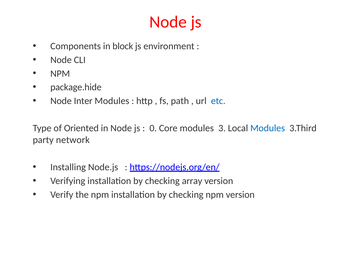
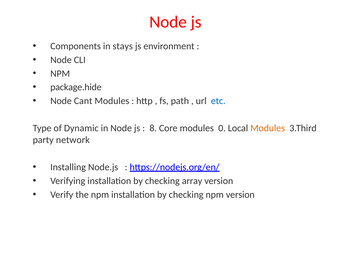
block: block -> stays (123, 46)
Inter: Inter -> Cant (83, 101)
Oriented: Oriented -> Dynamic (81, 128)
0: 0 -> 8 (153, 128)
3: 3 -> 0 (222, 128)
Modules colour: blue -> orange (268, 128)
